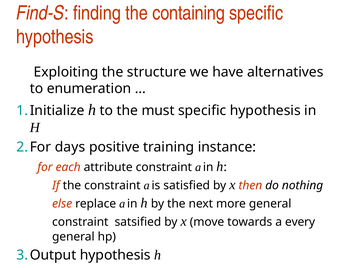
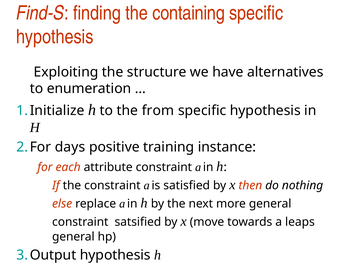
must: must -> from (158, 110)
every: every -> leaps (300, 222)
